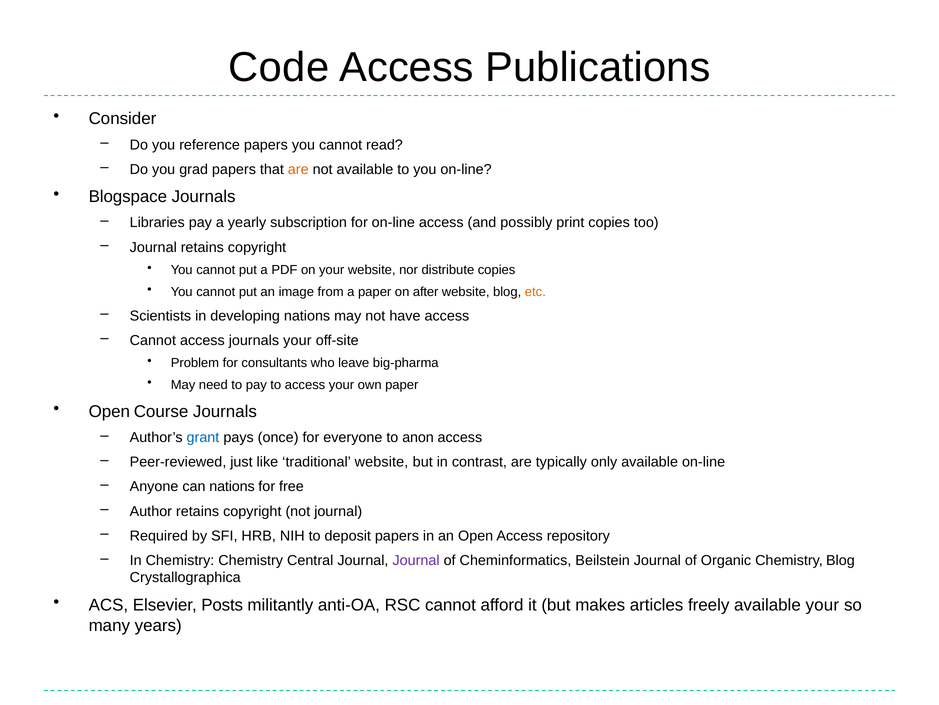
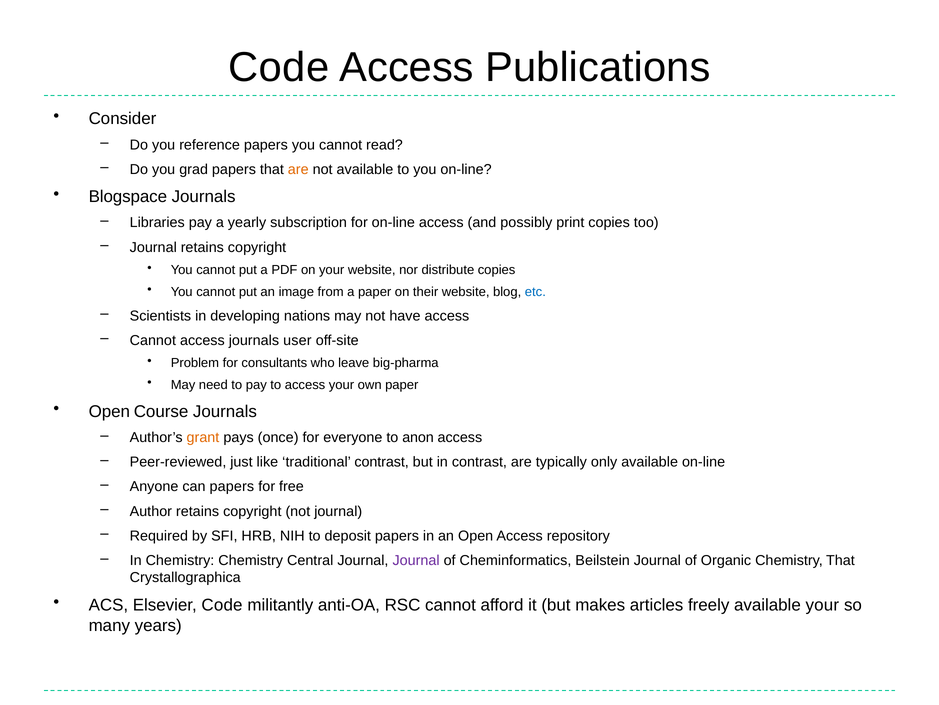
after: after -> their (426, 292)
etc colour: orange -> blue (535, 292)
journals your: your -> user (297, 340)
grant colour: blue -> orange (203, 437)
traditional website: website -> contrast (382, 462)
can nations: nations -> papers (232, 486)
Chemistry Blog: Blog -> That (840, 560)
Elsevier Posts: Posts -> Code (222, 604)
